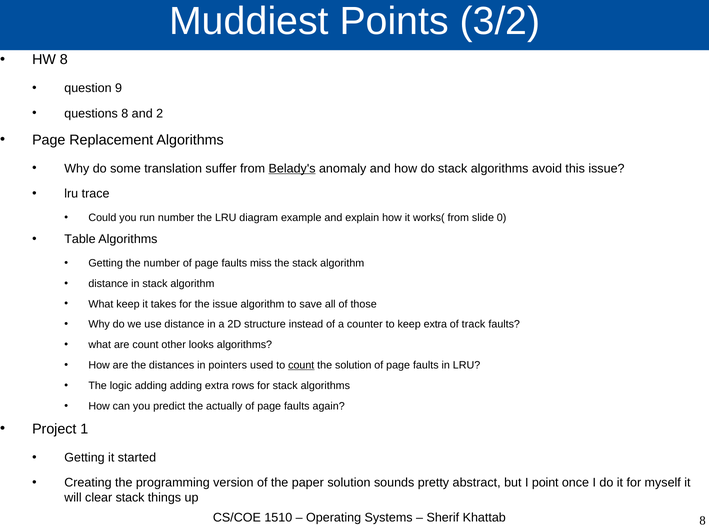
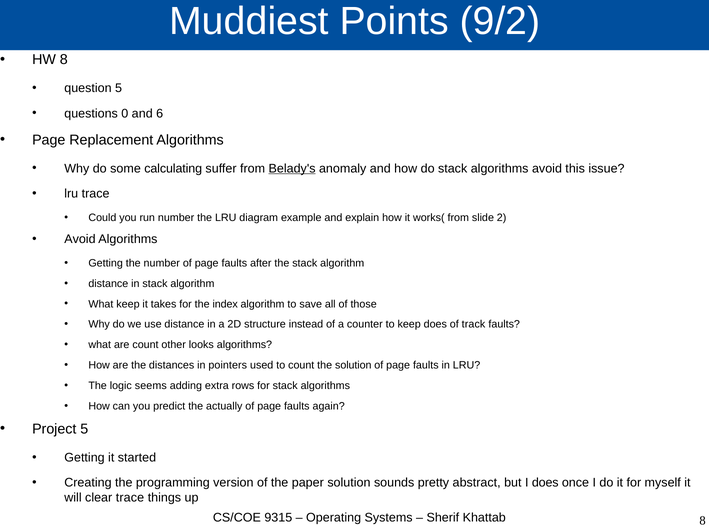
3/2: 3/2 -> 9/2 (500, 21)
question 9: 9 -> 5 (119, 88)
questions 8: 8 -> 0 (125, 114)
2: 2 -> 6 (160, 114)
translation: translation -> calculating (173, 169)
0: 0 -> 2 (502, 218)
Table: Table -> Avoid (80, 239)
miss: miss -> after (261, 263)
the issue: issue -> index (225, 304)
keep extra: extra -> does (435, 325)
count underline: present -> none (301, 366)
logic adding: adding -> seems (151, 386)
Project 1: 1 -> 5 (84, 430)
I point: point -> does (545, 483)
clear stack: stack -> trace (130, 498)
1510: 1510 -> 9315 (278, 518)
